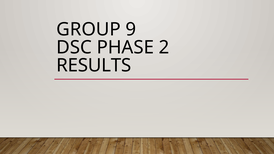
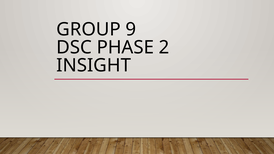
RESULTS: RESULTS -> INSIGHT (94, 65)
